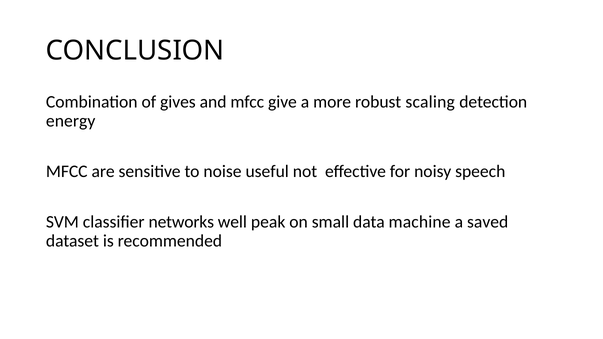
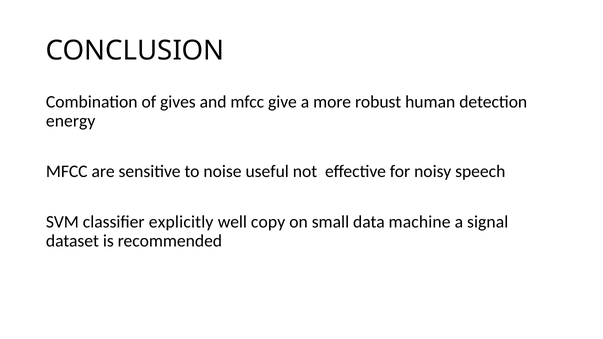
scaling: scaling -> human (430, 102)
networks: networks -> explicitly (181, 222)
peak: peak -> copy (268, 222)
saved: saved -> signal (488, 222)
